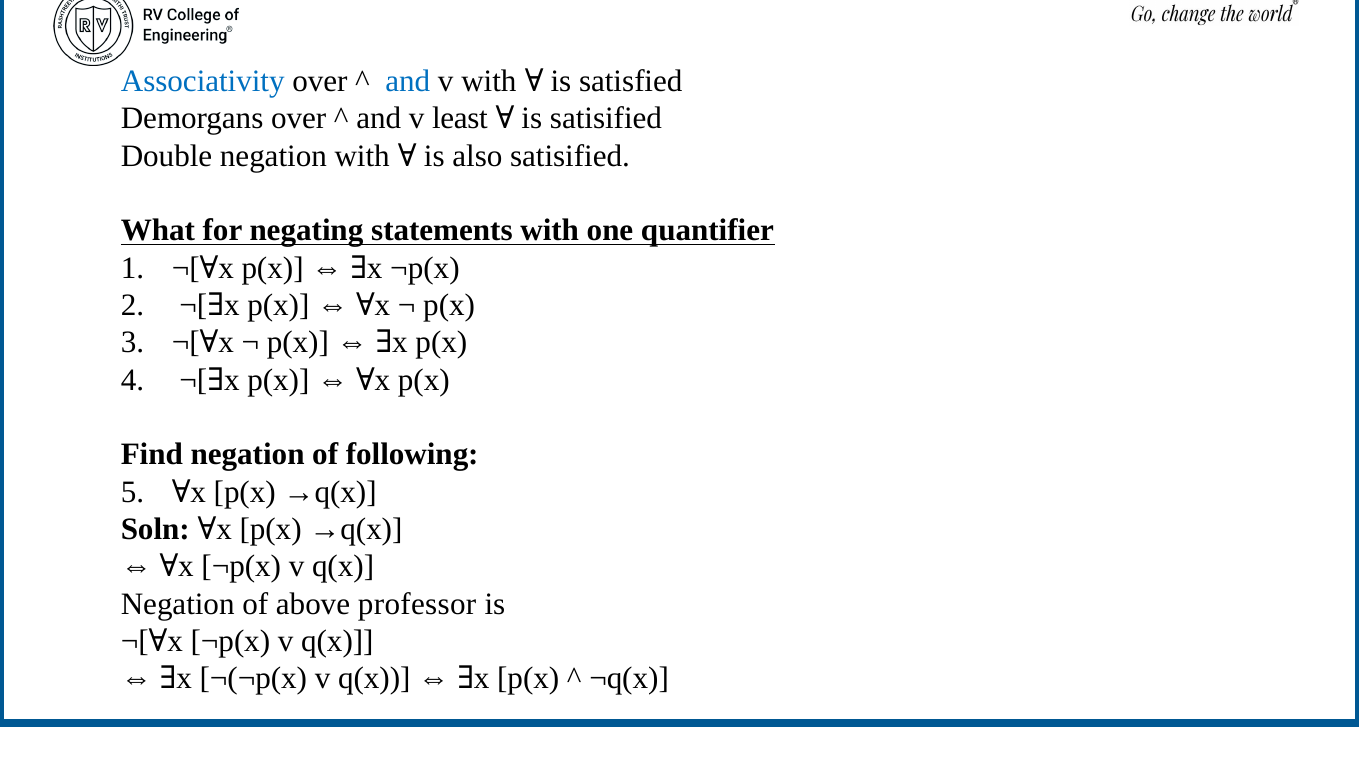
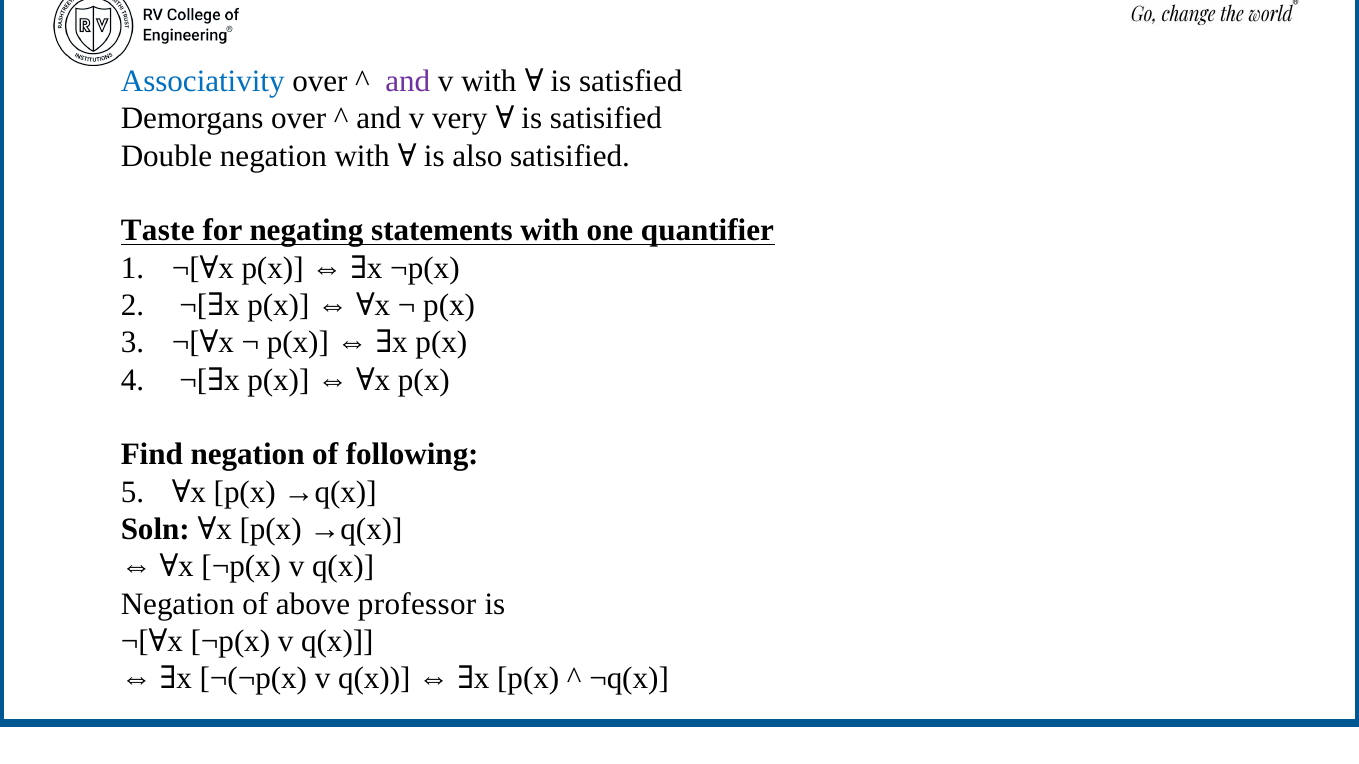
and colour: blue -> purple (408, 81)
least: least -> very (460, 119)
What: What -> Taste (158, 231)
